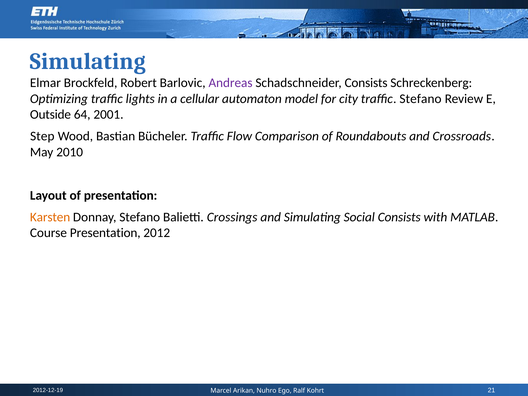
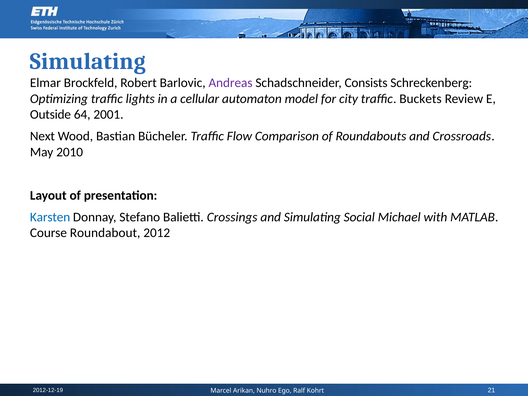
traffic Stefano: Stefano -> Buckets (421, 99)
Step: Step -> Next (42, 136)
Karsten colour: orange -> blue (50, 217)
Social Consists: Consists -> Michael (399, 217)
Course Presentation: Presentation -> Roundabout (105, 233)
